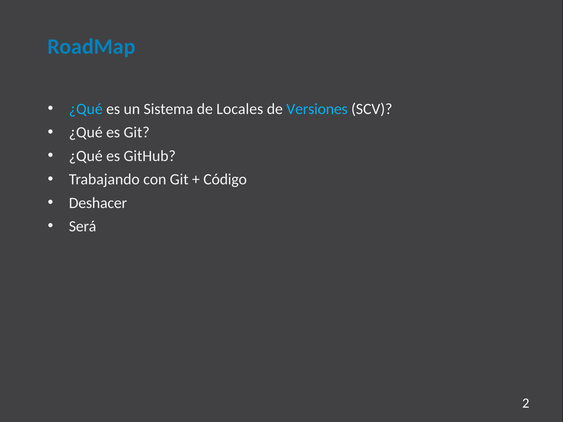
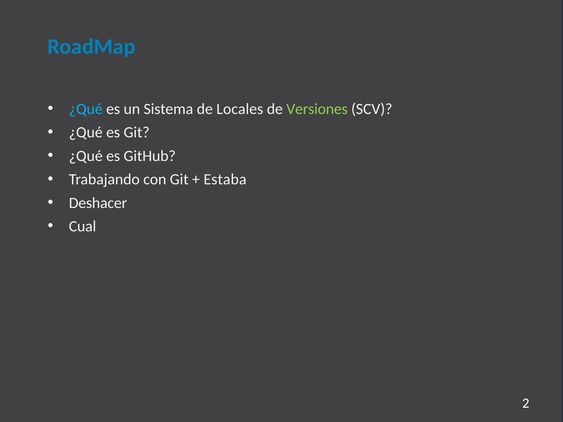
Versiones colour: light blue -> light green (317, 109)
Código: Código -> Estaba (225, 180)
Será: Será -> Cual (83, 226)
